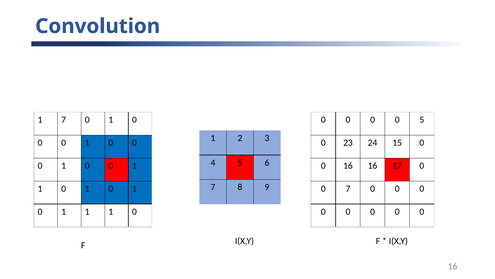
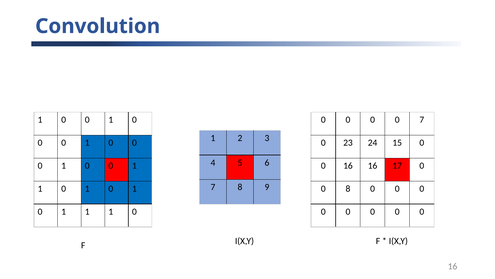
7: 7 -> 0 (64, 120)
0 5: 5 -> 7 (422, 120)
0 7: 7 -> 8 (348, 188)
